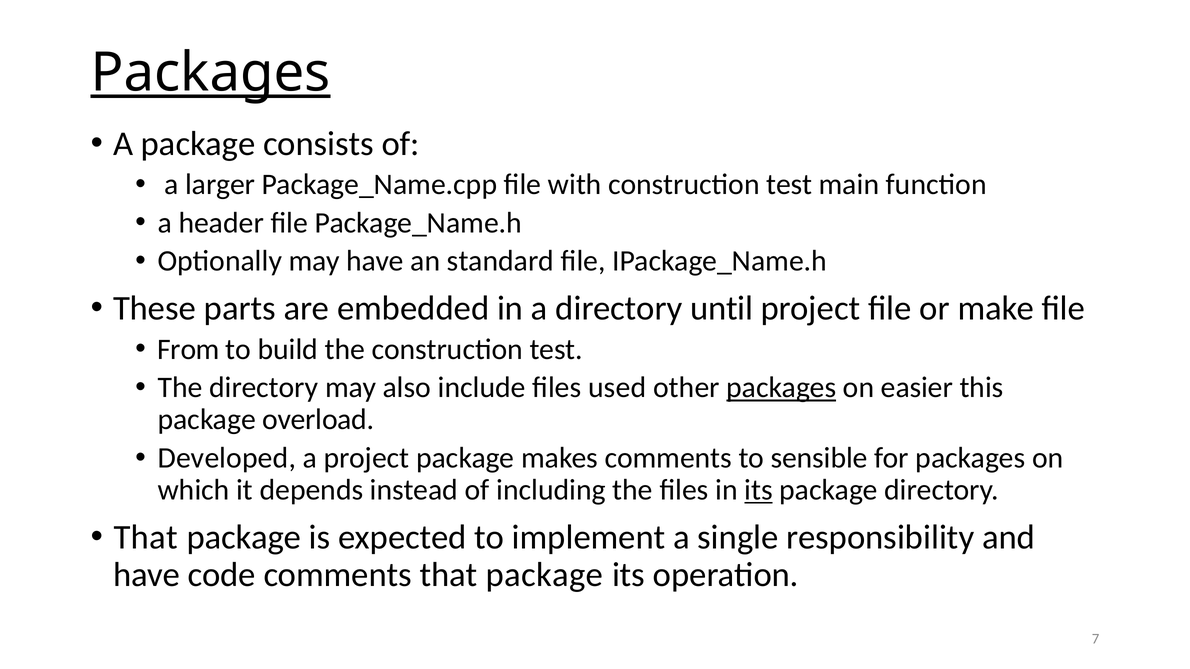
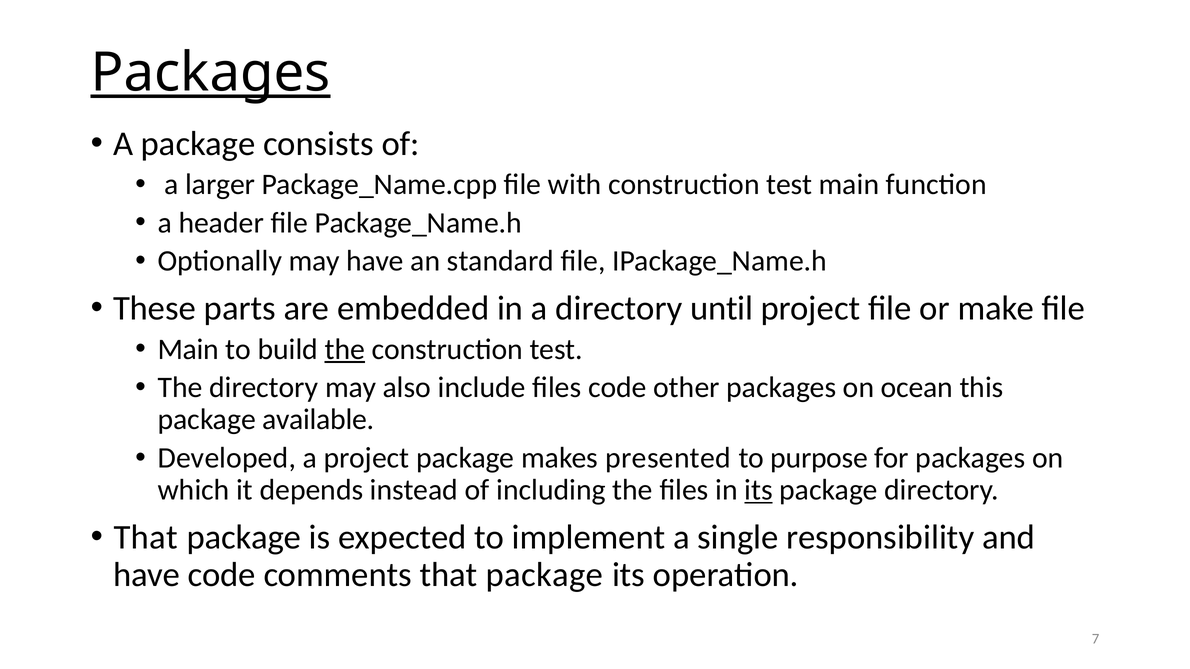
From: From -> Main (188, 349)
the underline: none -> present (345, 349)
files used: used -> code (617, 388)
packages underline: present -> none (781, 388)
easier: easier -> ocean (917, 388)
overload: overload -> available (318, 420)
makes comments: comments -> presented (668, 458)
sensible: sensible -> purpose (819, 458)
